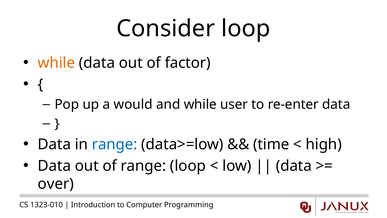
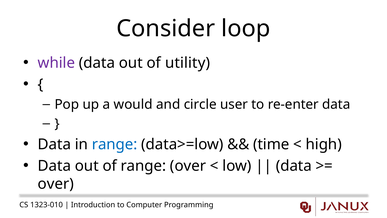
while colour: orange -> purple (56, 63)
factor: factor -> utility (188, 63)
and while: while -> circle (200, 104)
range loop: loop -> over (188, 166)
